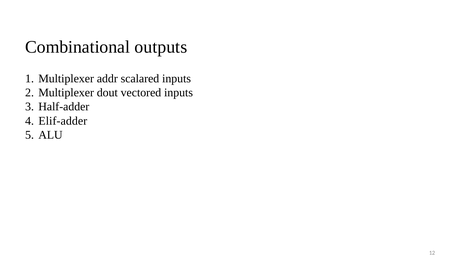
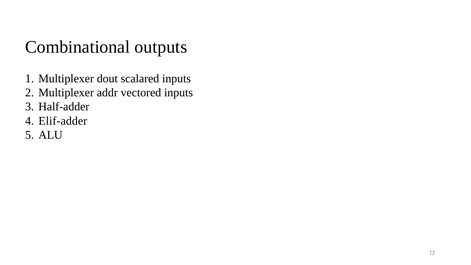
addr: addr -> dout (107, 78)
dout: dout -> addr (107, 93)
